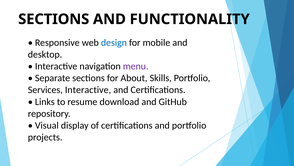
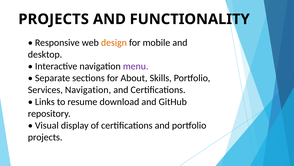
SECTIONS: SECTIONS -> PROJECTS (54, 19)
design colour: blue -> orange (114, 43)
Services Interactive: Interactive -> Navigation (88, 90)
